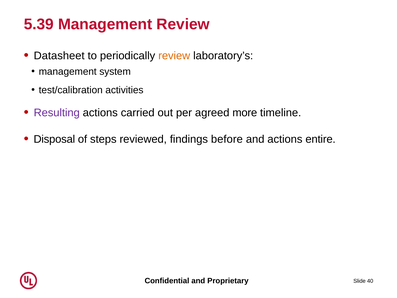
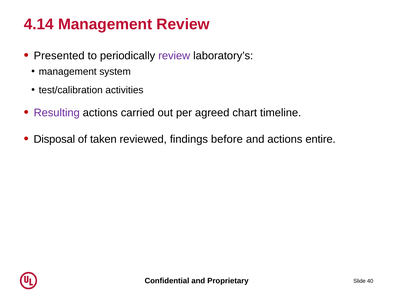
5.39: 5.39 -> 4.14 (39, 24)
Datasheet: Datasheet -> Presented (59, 56)
review colour: orange -> purple (174, 56)
more: more -> chart (245, 113)
steps: steps -> taken (103, 139)
